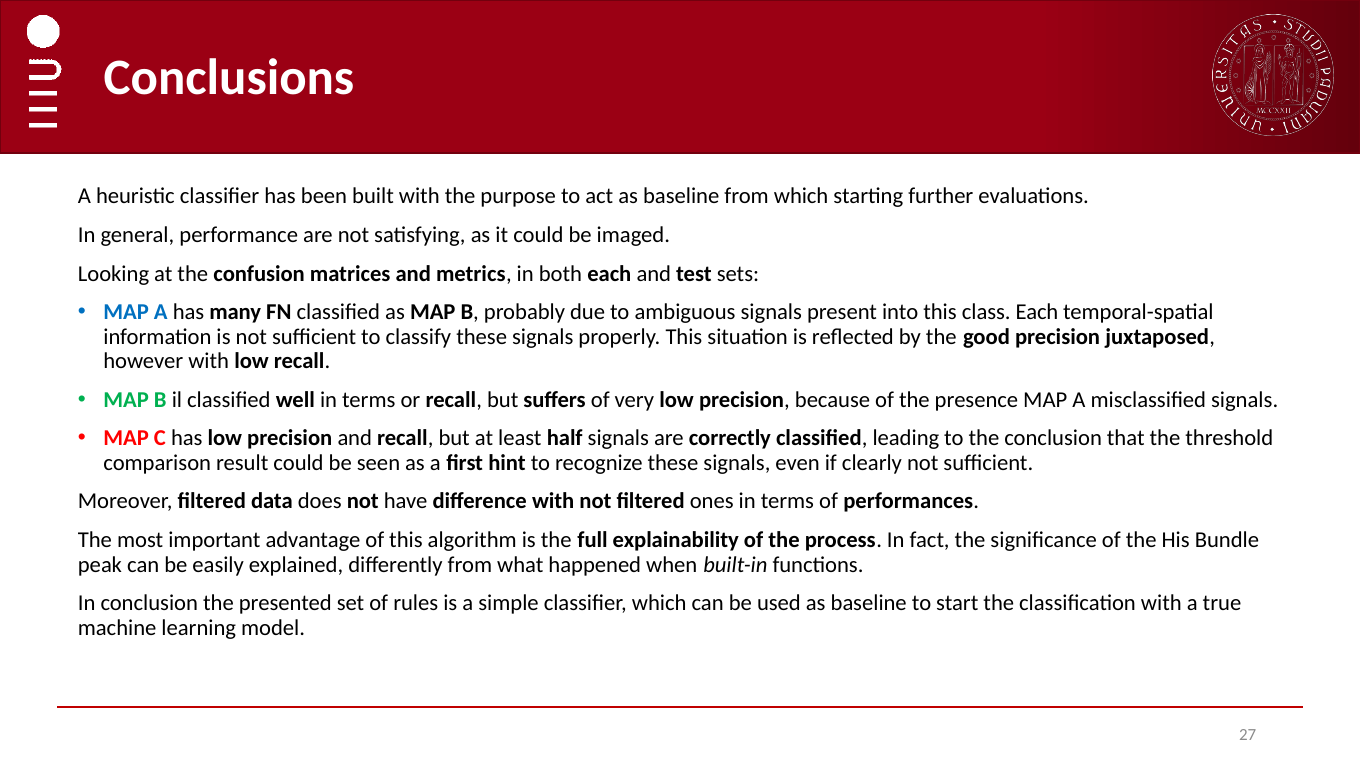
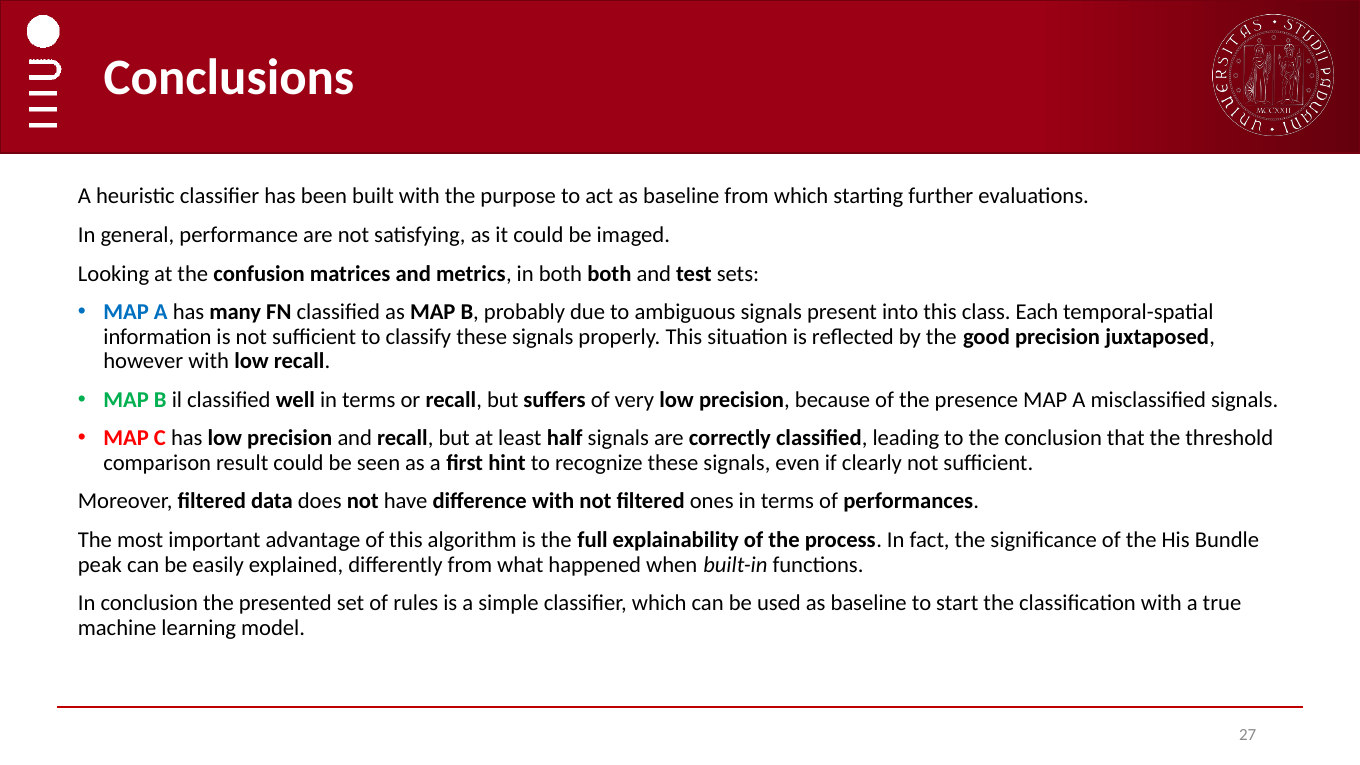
both each: each -> both (609, 274)
